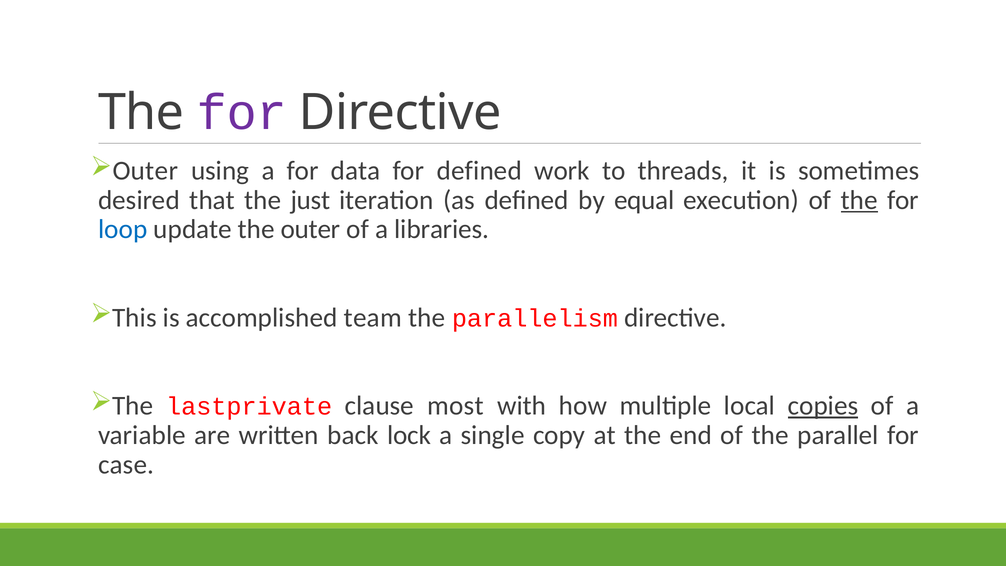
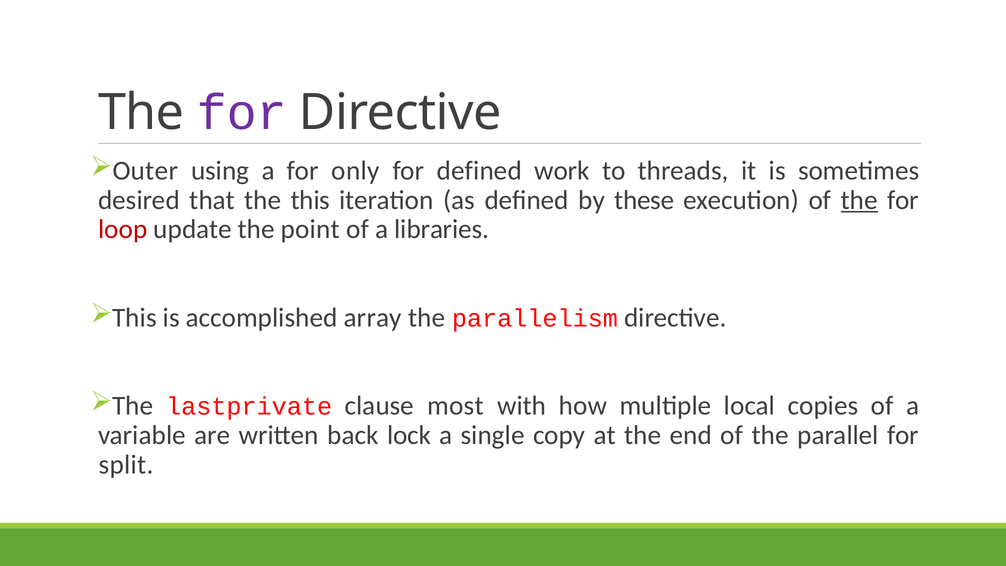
data: data -> only (355, 171)
the just: just -> this (310, 200)
equal: equal -> these (644, 200)
loop colour: blue -> red (123, 229)
the outer: outer -> point (310, 229)
team: team -> array (373, 318)
copies underline: present -> none (823, 406)
case: case -> split (126, 465)
